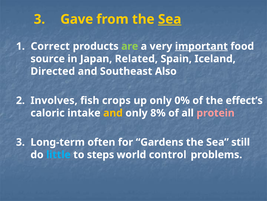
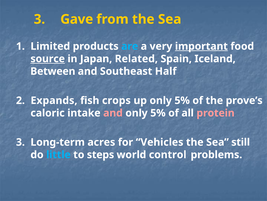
Sea underline: present -> none (170, 19)
Correct: Correct -> Limited (50, 46)
are colour: light green -> light blue (130, 46)
source underline: none -> present (48, 59)
Directed: Directed -> Between (53, 71)
Also: Also -> Half (166, 71)
Involves: Involves -> Expands (54, 100)
up only 0%: 0% -> 5% (182, 100)
effect’s: effect’s -> prove’s (244, 100)
and colour: yellow -> pink (113, 113)
8%: 8% -> 5% (158, 113)
often: often -> acres (101, 142)
Gardens: Gardens -> Vehicles (160, 142)
